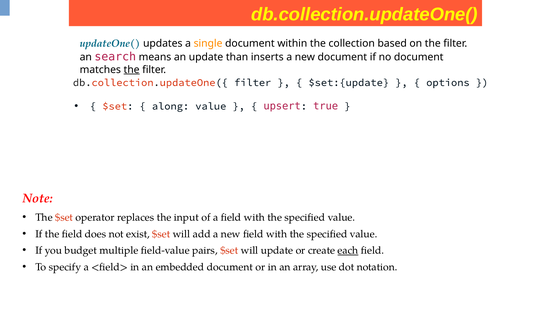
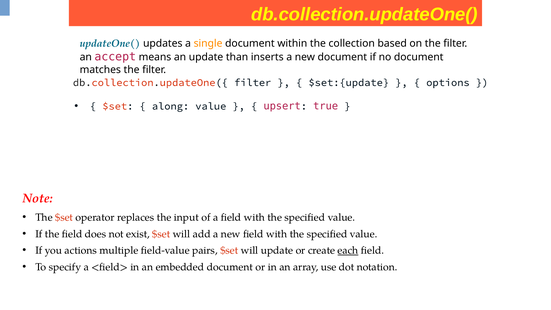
search: search -> accept (115, 57)
the underline: present -> none (132, 70)
budget: budget -> actions (81, 250)
